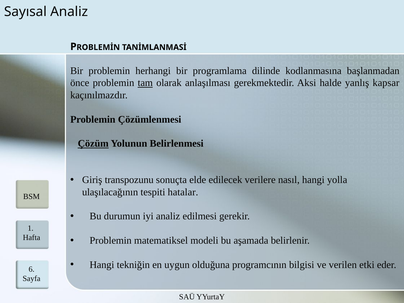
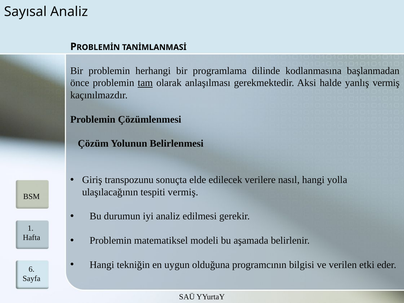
yanlış kapsar: kapsar -> vermiş (386, 83)
Çözüm underline: present -> none (93, 144)
tespiti hatalar: hatalar -> vermiş (183, 192)
